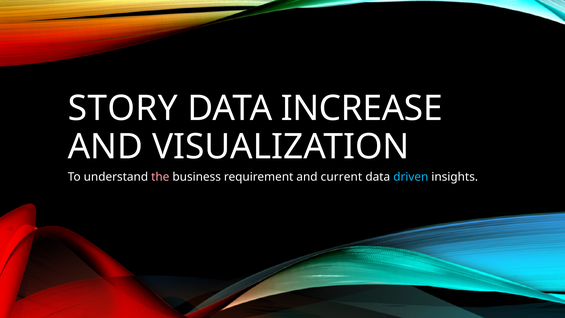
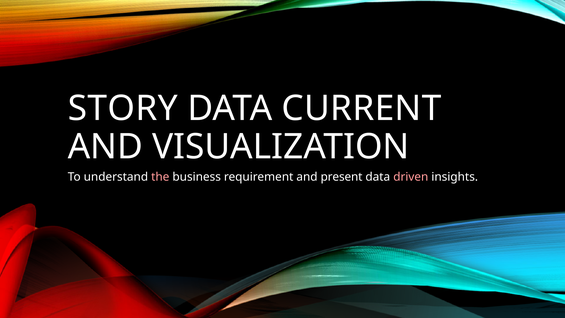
INCREASE: INCREASE -> CURRENT (361, 109)
current: current -> present (342, 177)
driven colour: light blue -> pink (411, 177)
